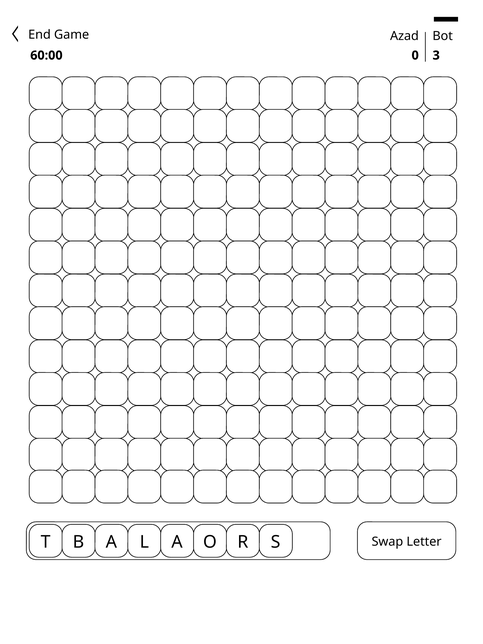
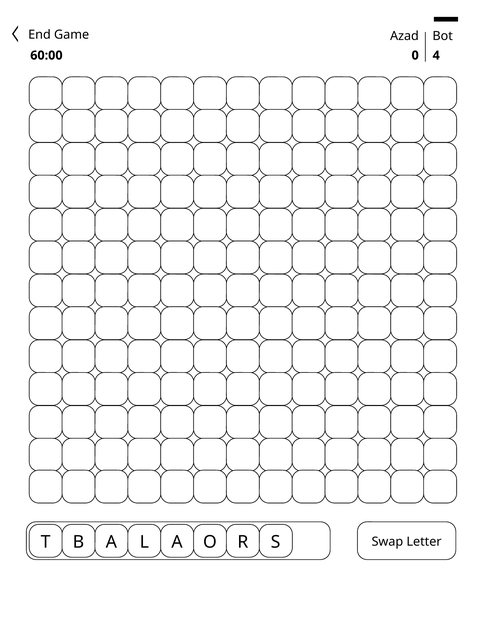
3: 3 -> 4 (436, 55)
